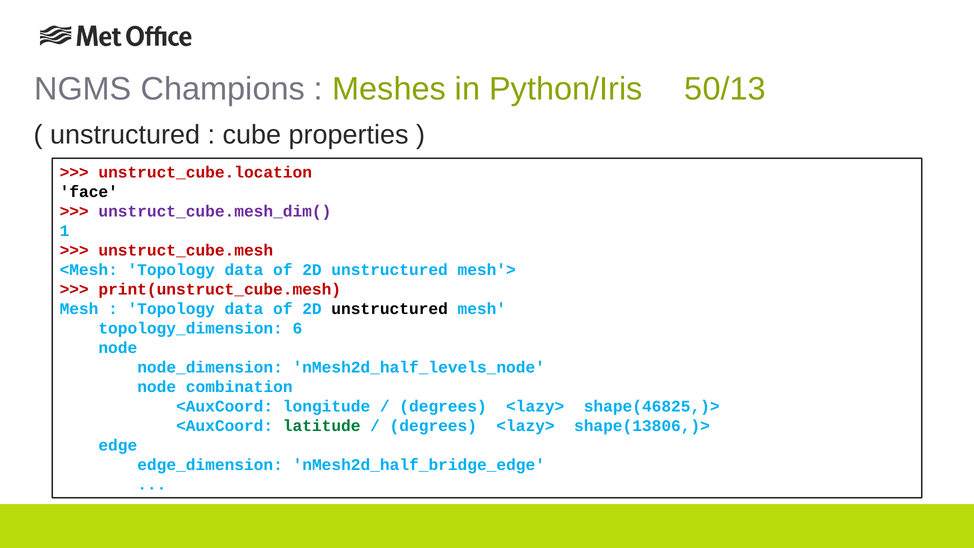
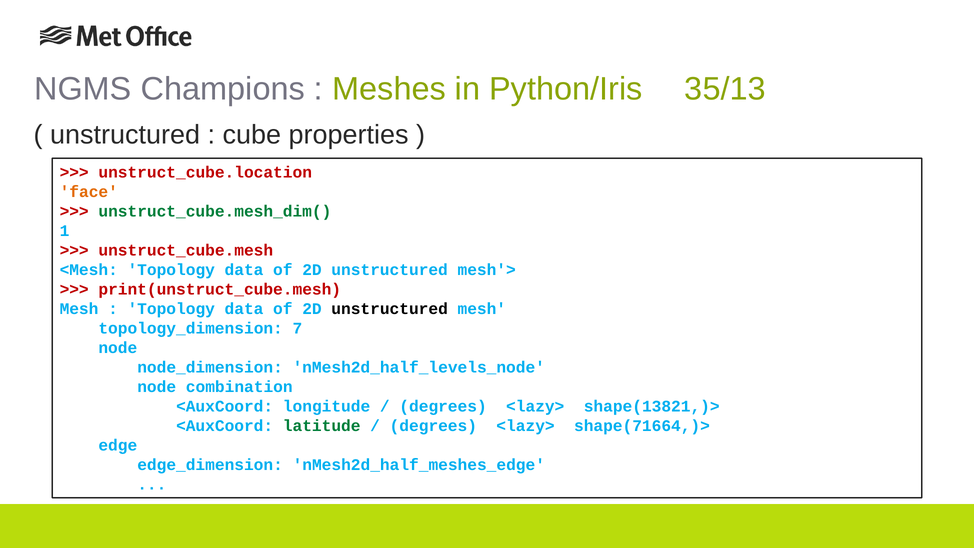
50/13: 50/13 -> 35/13 (725, 89)
face colour: black -> orange (89, 192)
unstruct_cube.mesh_dim( colour: purple -> green (215, 212)
6: 6 -> 7 (297, 328)
shape(46825,)>: shape(46825,)> -> shape(13821,)> (652, 406)
shape(13806,)>: shape(13806,)> -> shape(71664,)> (642, 426)
nMesh2d_half_bridge_edge: nMesh2d_half_bridge_edge -> nMesh2d_half_meshes_edge (419, 465)
